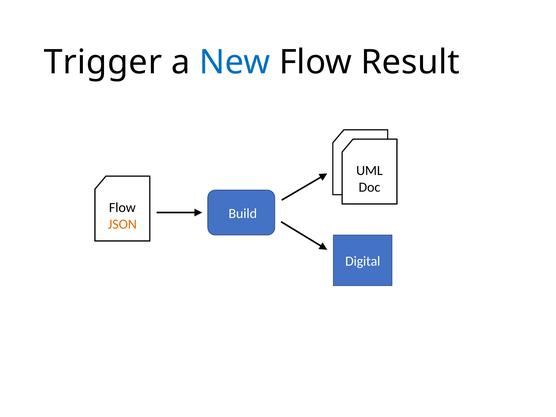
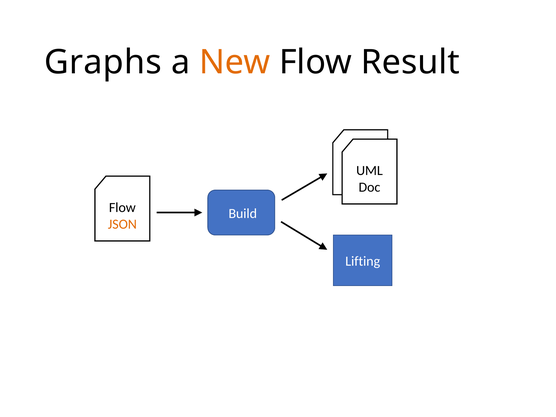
Trigger: Trigger -> Graphs (103, 62)
New colour: blue -> orange (235, 62)
Digital: Digital -> Lifting (363, 261)
